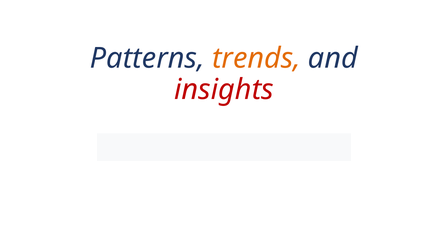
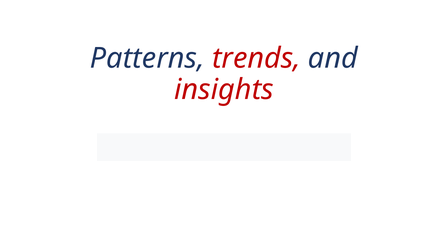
trends colour: orange -> red (256, 58)
